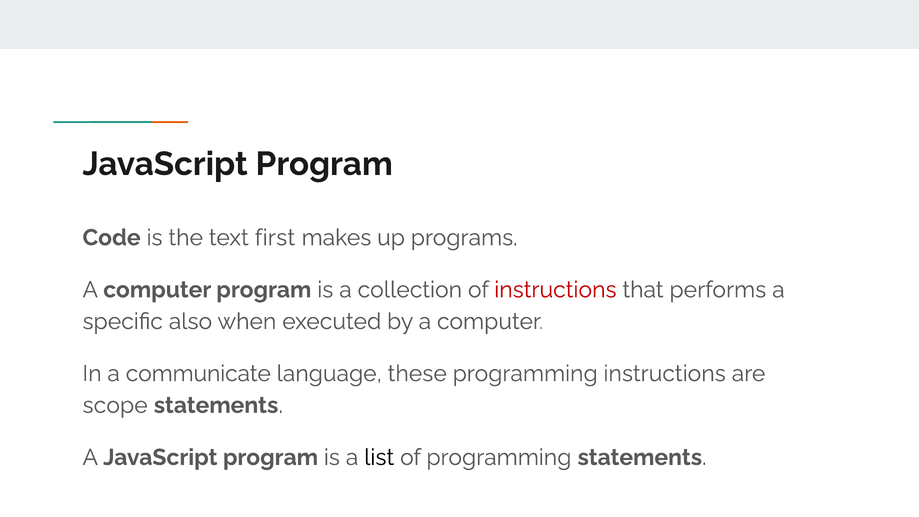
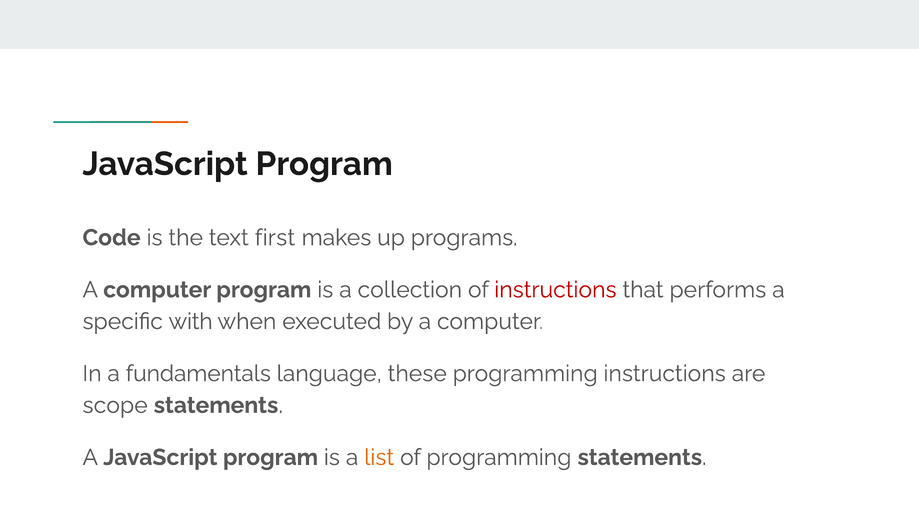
also: also -> with (191, 321)
communicate: communicate -> fundamentals (198, 374)
list colour: black -> orange (379, 457)
